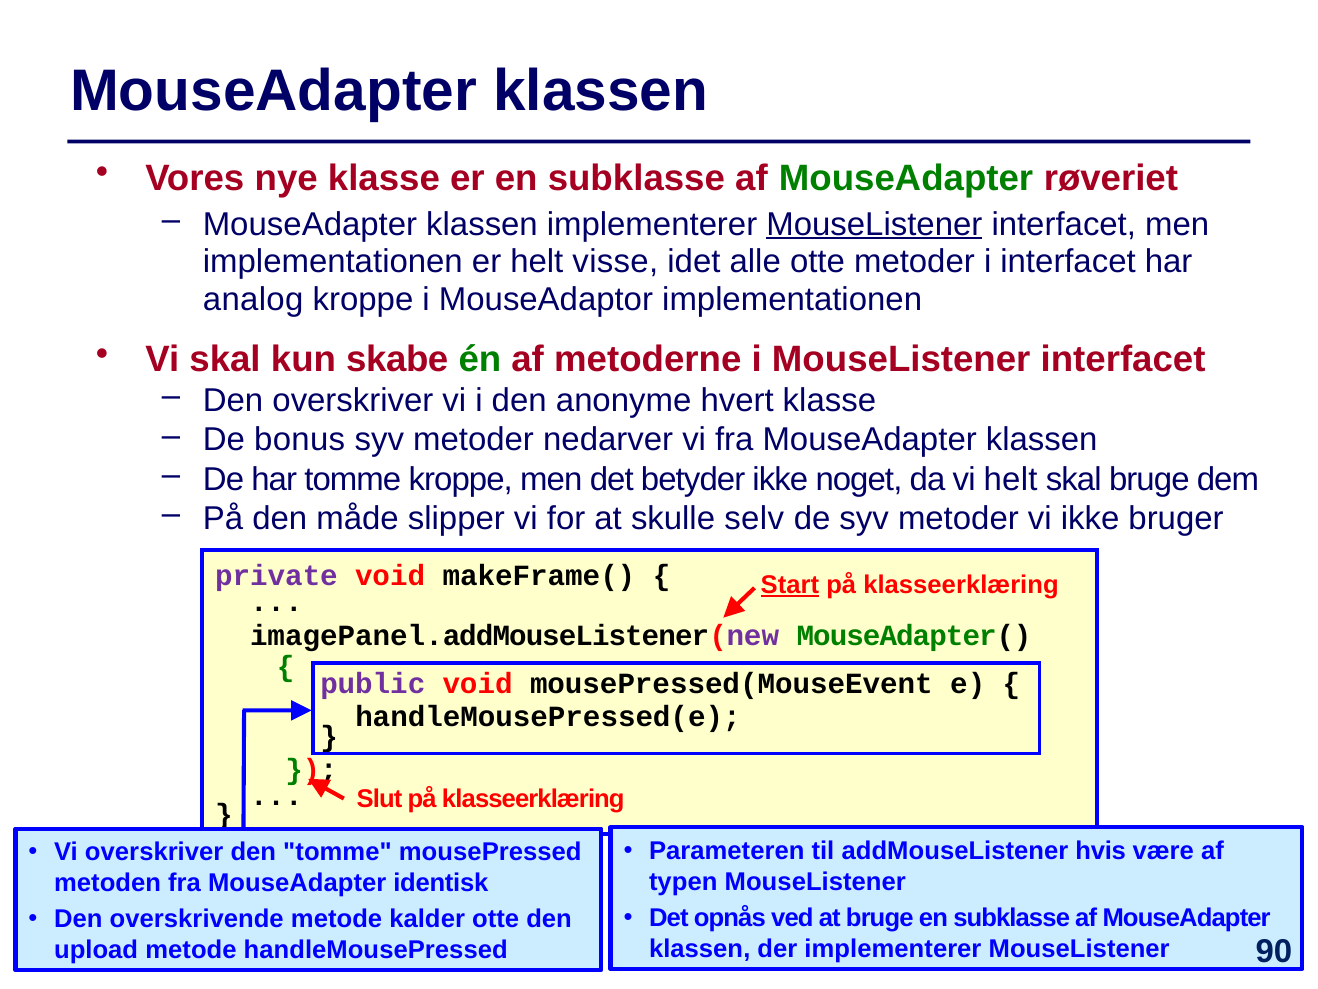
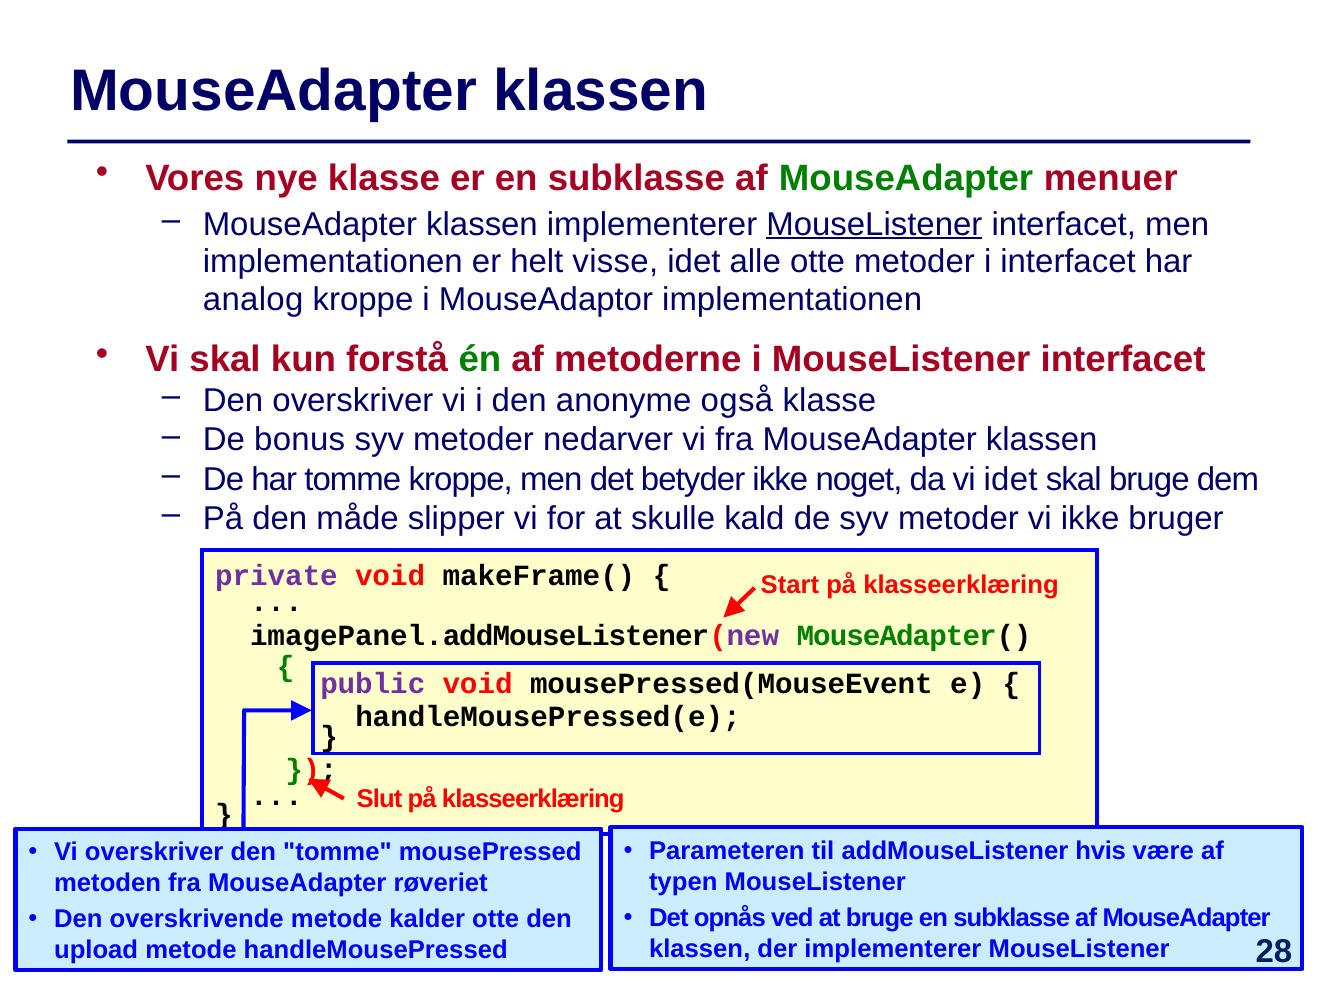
røveriet: røveriet -> menuer (1111, 178)
skabe: skabe -> forstå (397, 359)
hvert: hvert -> også (737, 401)
vi helt: helt -> idet (1011, 479)
selv: selv -> kald (754, 518)
Start underline: present -> none (790, 585)
identisk: identisk -> røveriet (441, 883)
90: 90 -> 28 (1274, 951)
